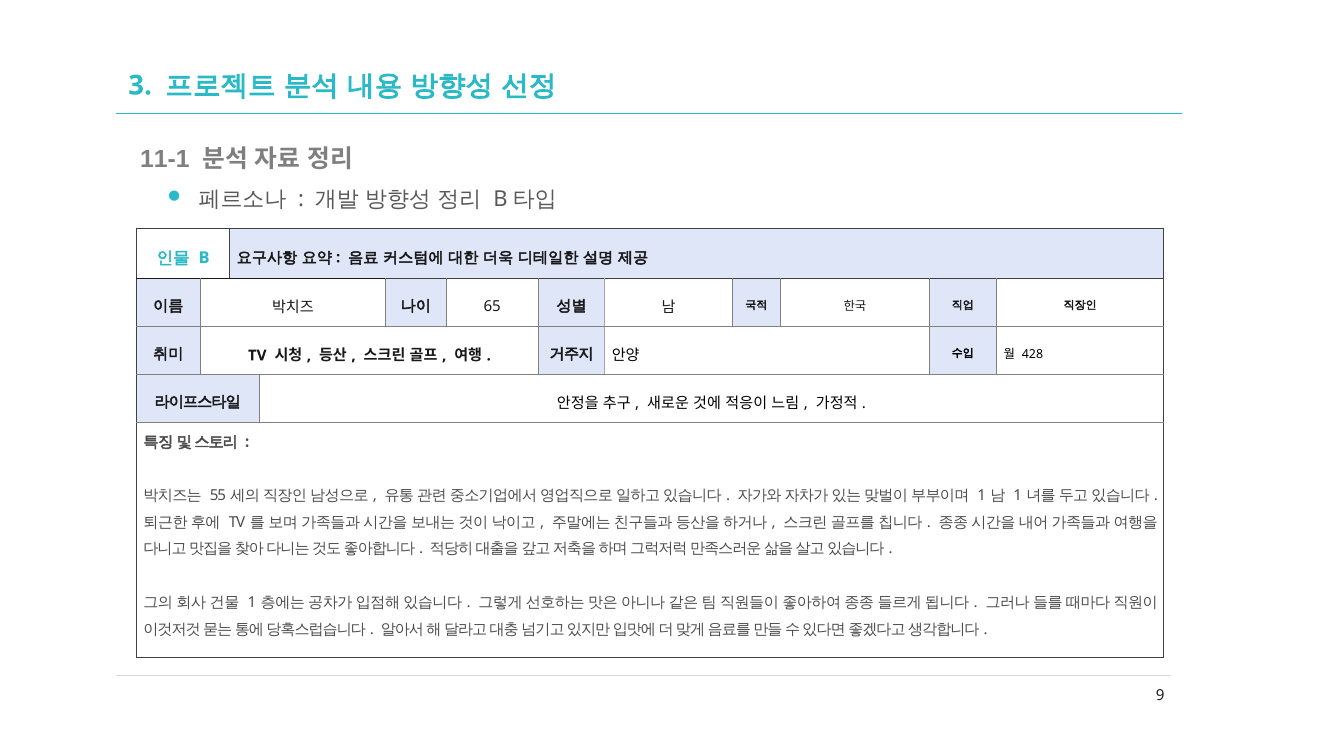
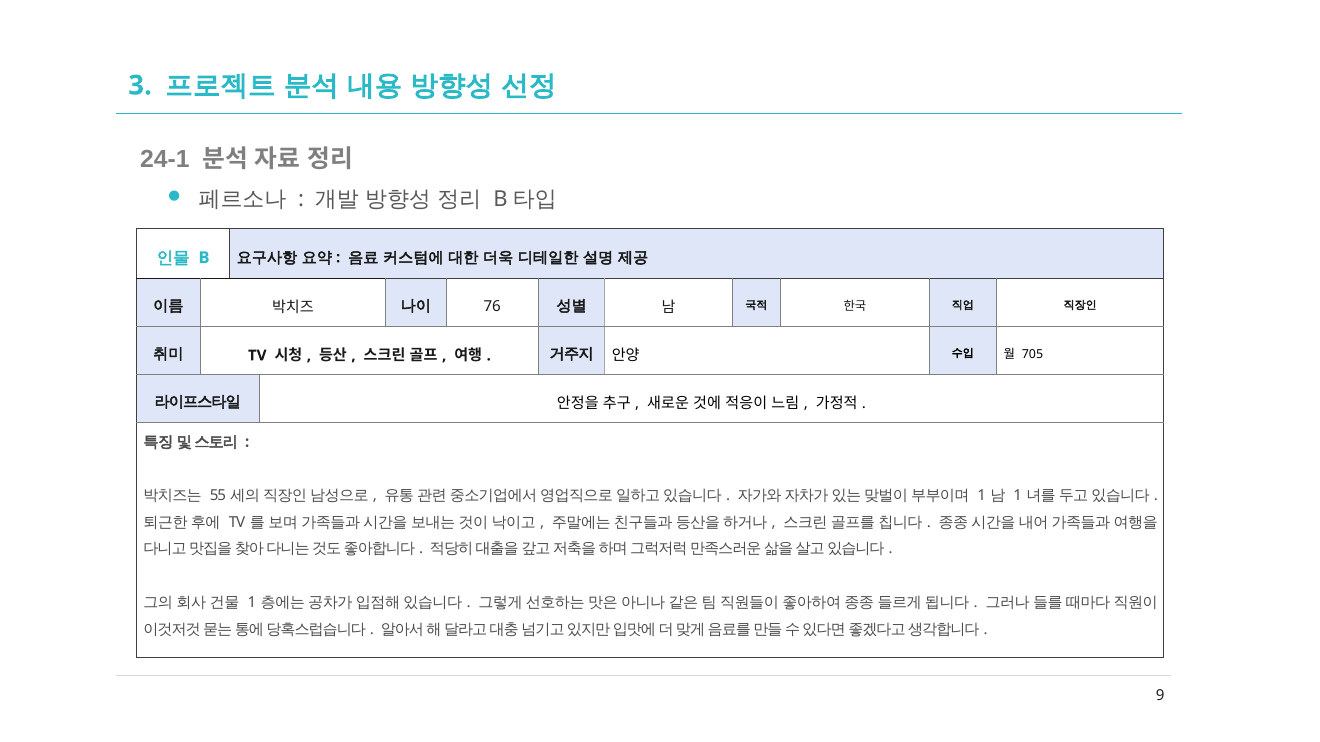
11-1: 11-1 -> 24-1 (165, 159)
65: 65 -> 76 (492, 307)
428: 428 -> 705 (1033, 355)
